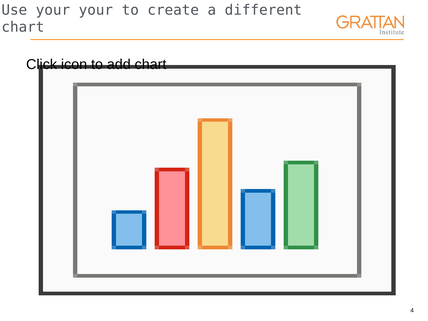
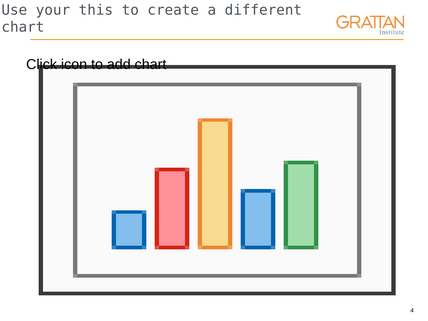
your your: your -> this (96, 10)
